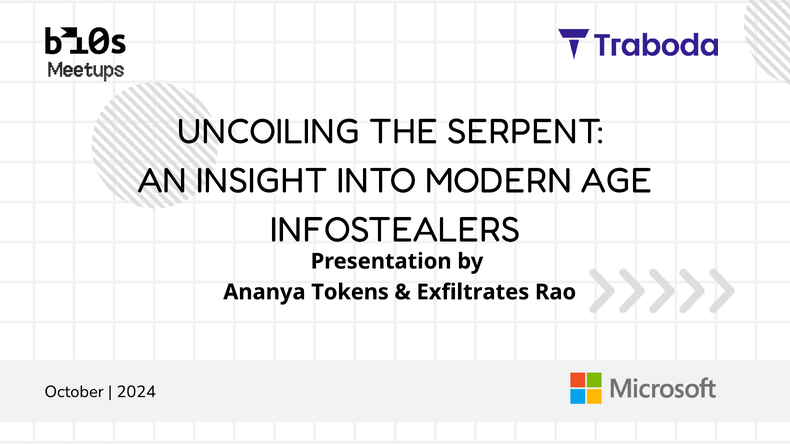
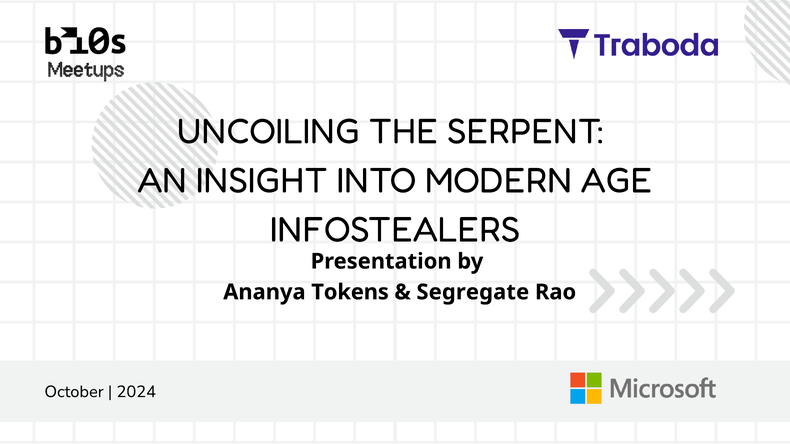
Exfiltrates: Exfiltrates -> Segregate (473, 292)
